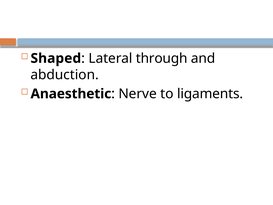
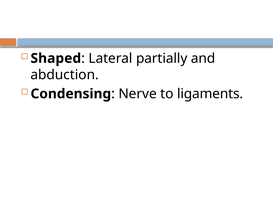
through: through -> partially (162, 58)
Anaesthetic: Anaesthetic -> Condensing (71, 94)
